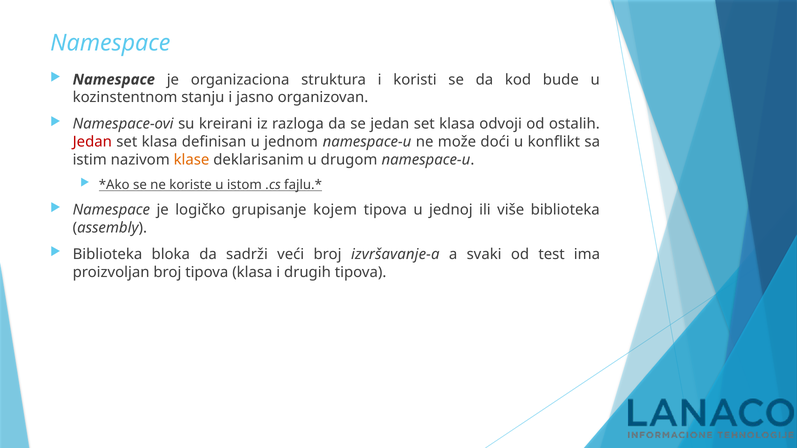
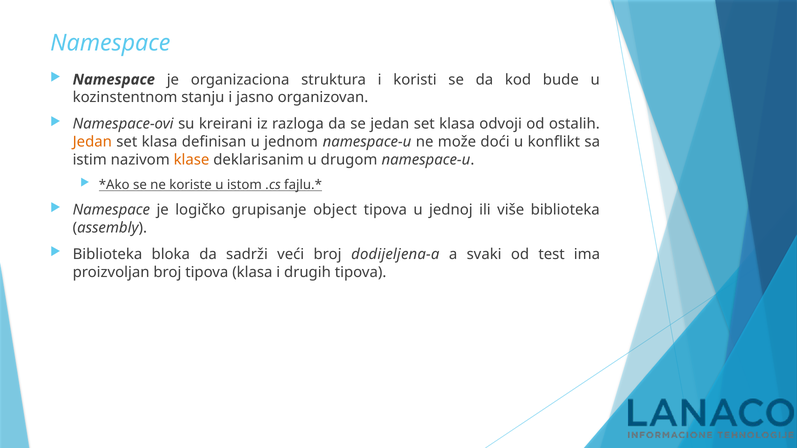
Jedan colour: red -> orange (92, 142)
kojem: kojem -> object (335, 210)
izvršavanje-a: izvršavanje-a -> dodijeljena-a (395, 254)
